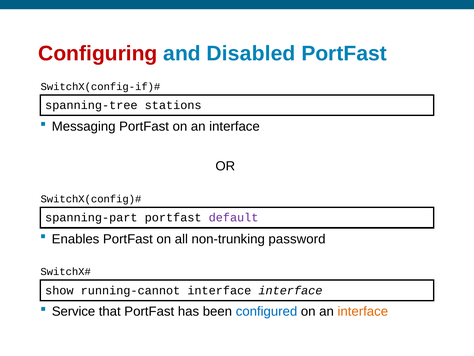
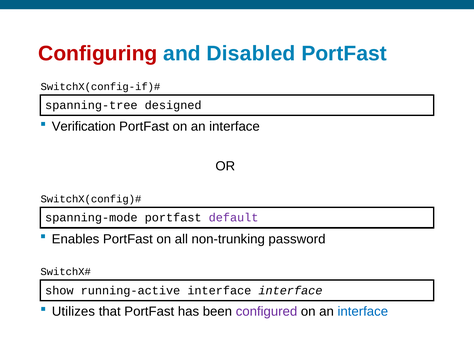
stations: stations -> designed (173, 105)
Messaging: Messaging -> Verification (84, 126)
spanning-part: spanning-part -> spanning-mode (91, 217)
running-cannot: running-cannot -> running-active (130, 290)
Service: Service -> Utilizes (73, 311)
configured colour: blue -> purple (267, 311)
interface colour: orange -> blue (363, 311)
